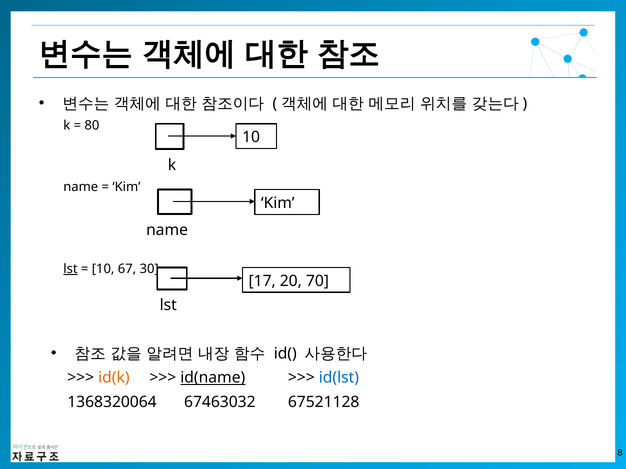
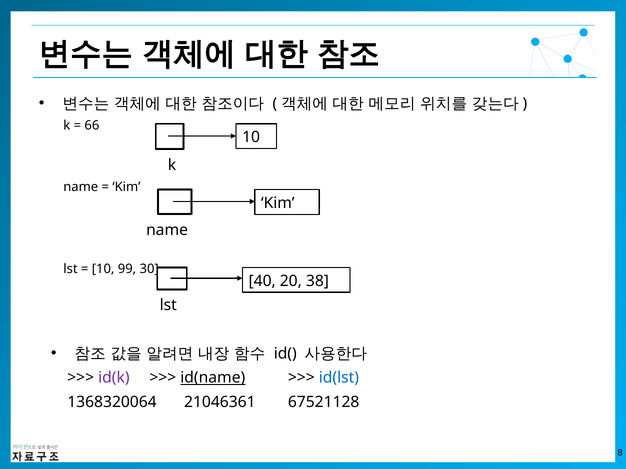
80: 80 -> 66 (92, 126)
lst underline: present -> none (70, 269)
67: 67 -> 99 (127, 269)
17: 17 -> 40 (262, 281)
70: 70 -> 38 (317, 281)
id(k colour: orange -> purple (114, 378)
67463032: 67463032 -> 21046361 (220, 402)
